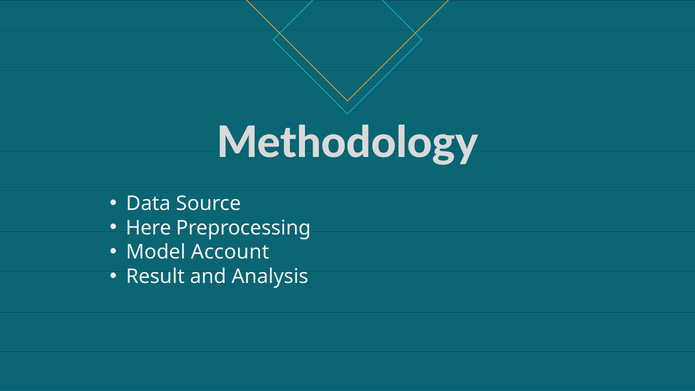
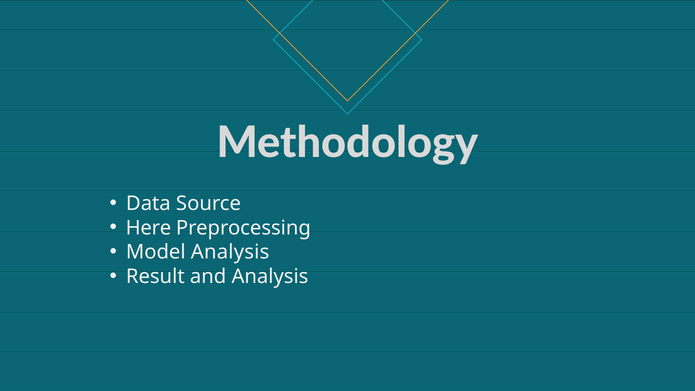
Model Account: Account -> Analysis (230, 252)
